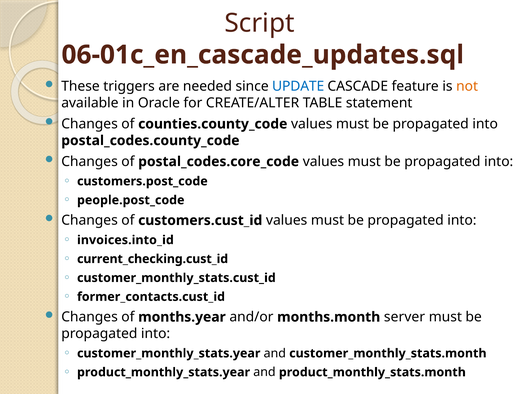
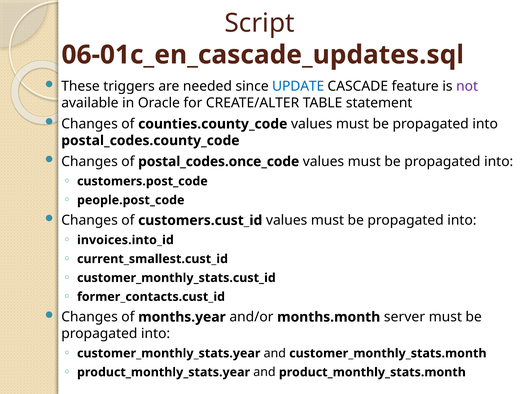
not colour: orange -> purple (467, 86)
postal_codes.core_code: postal_codes.core_code -> postal_codes.once_code (219, 162)
current_checking.cust_id: current_checking.cust_id -> current_smallest.cust_id (152, 259)
